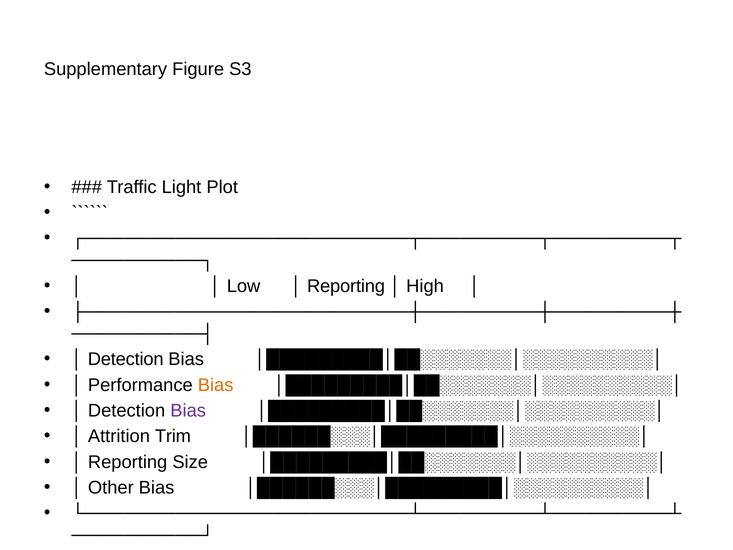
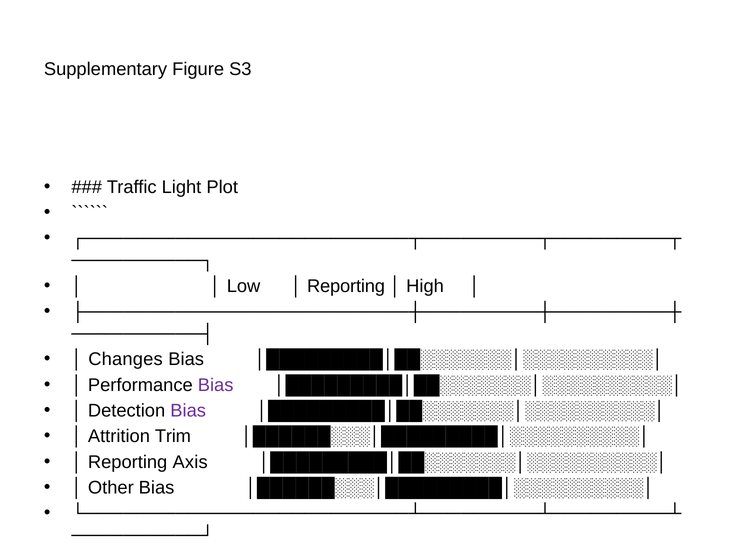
Detection: Detection -> Changes (126, 359)
Bias colour: orange -> purple (216, 385)
Size: Size -> Axis (190, 462)
